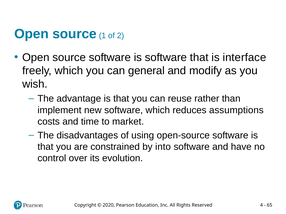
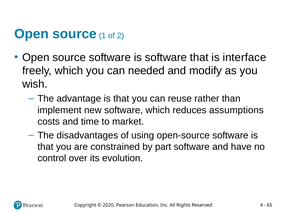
general: general -> needed (146, 71)
into: into -> part (163, 147)
